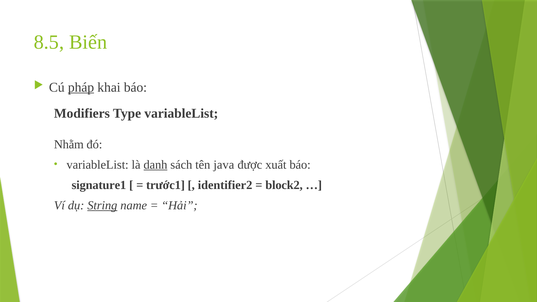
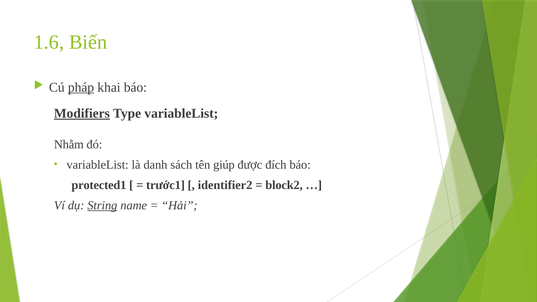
8.5: 8.5 -> 1.6 (49, 42)
Modifiers underline: none -> present (82, 113)
danh underline: present -> none (155, 165)
java: java -> giúp (224, 165)
xuất: xuất -> đích (276, 165)
signature1: signature1 -> protected1 (99, 185)
